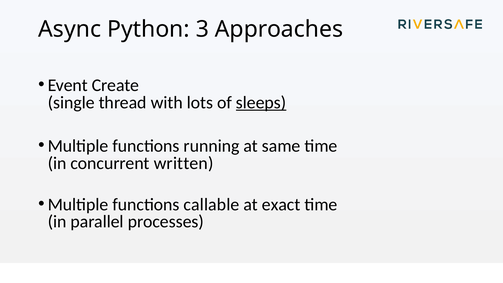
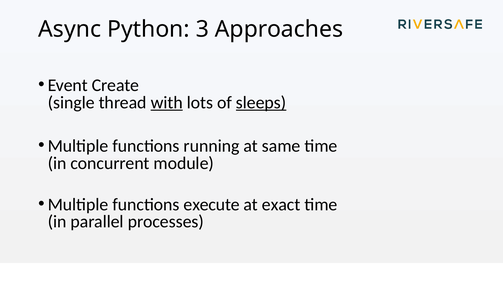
with underline: none -> present (167, 102)
written: written -> module (184, 163)
callable: callable -> execute (212, 204)
